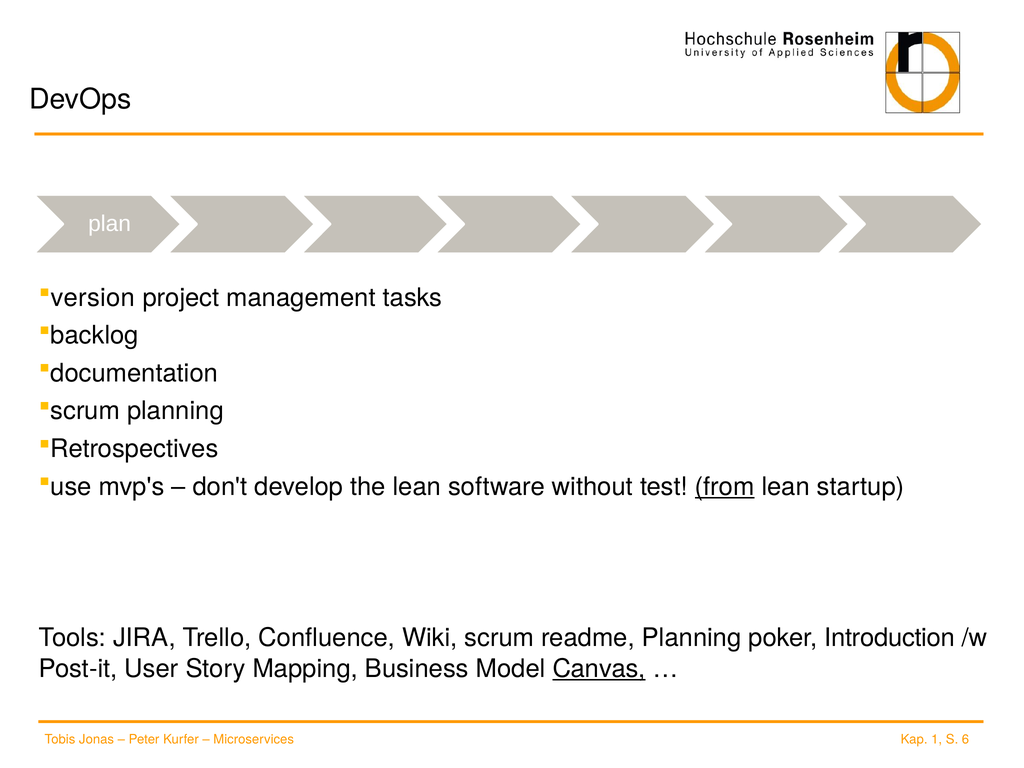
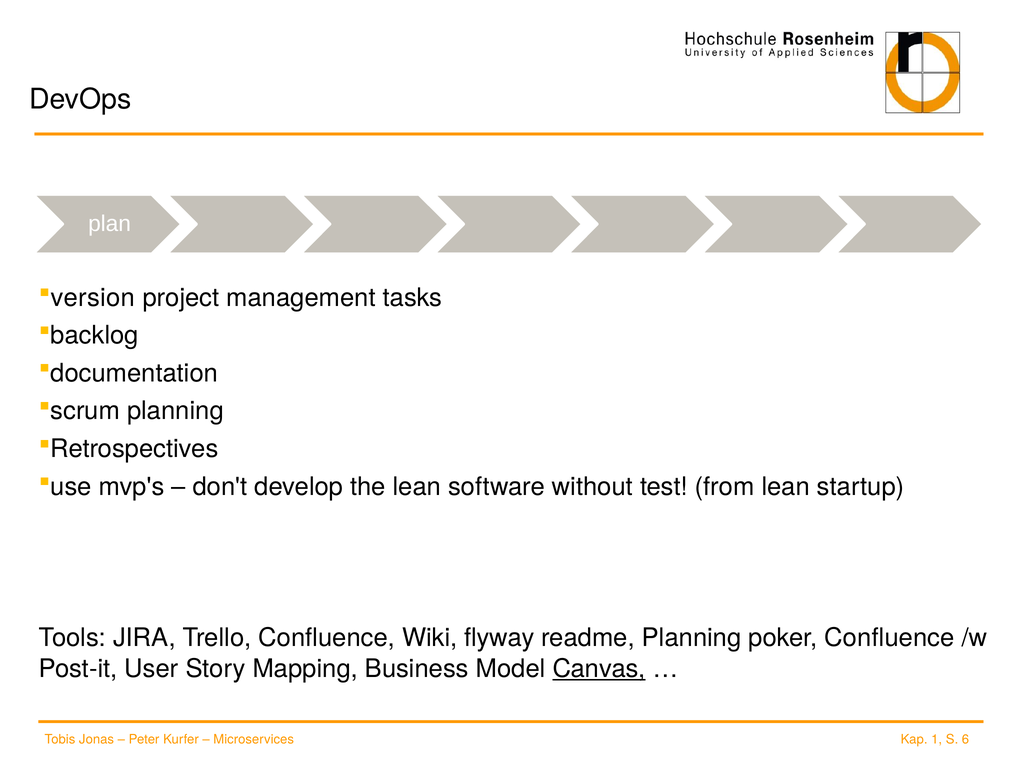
from underline: present -> none (725, 487)
Wiki scrum: scrum -> flyway (499, 638)
poker Introduction: Introduction -> Confluence (889, 638)
